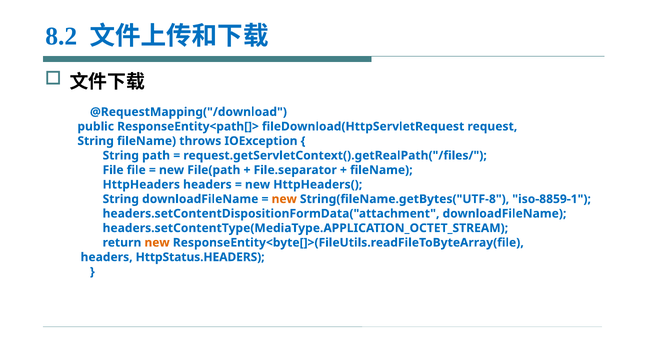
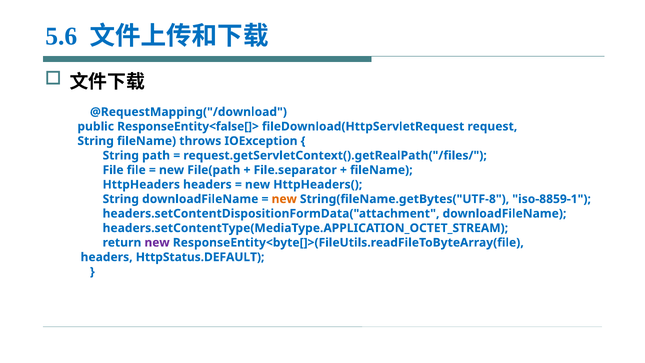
8.2: 8.2 -> 5.6 (61, 36)
ResponseEntity<path[]>: ResponseEntity<path[]> -> ResponseEntity<false[]> (188, 126)
new colour: orange -> purple (157, 242)
HttpStatus.HEADERS: HttpStatus.HEADERS -> HttpStatus.DEFAULT (200, 257)
